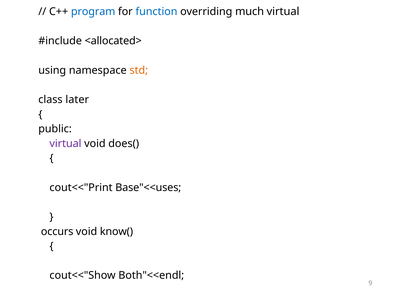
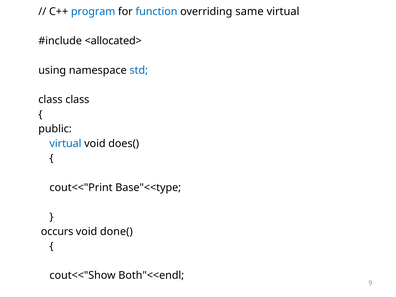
much: much -> same (249, 11)
std colour: orange -> blue (139, 70)
class later: later -> class (77, 100)
virtual colour: purple -> blue (65, 144)
Base"<<uses: Base"<<uses -> Base"<<type (148, 188)
know(: know( -> done( (116, 231)
